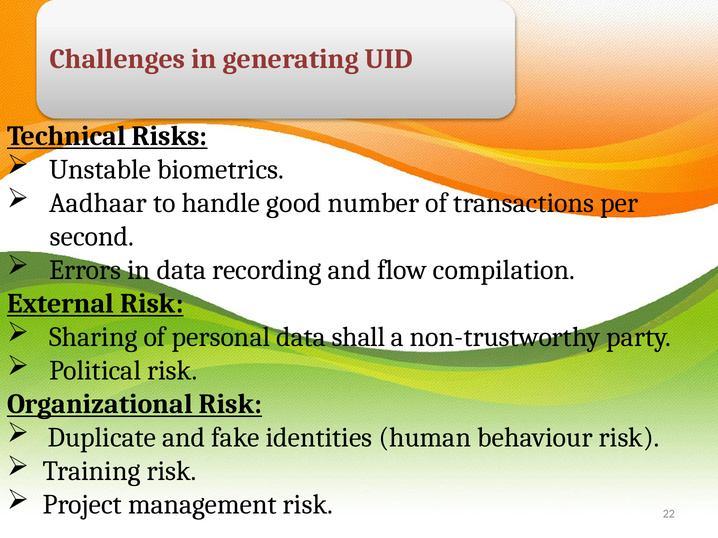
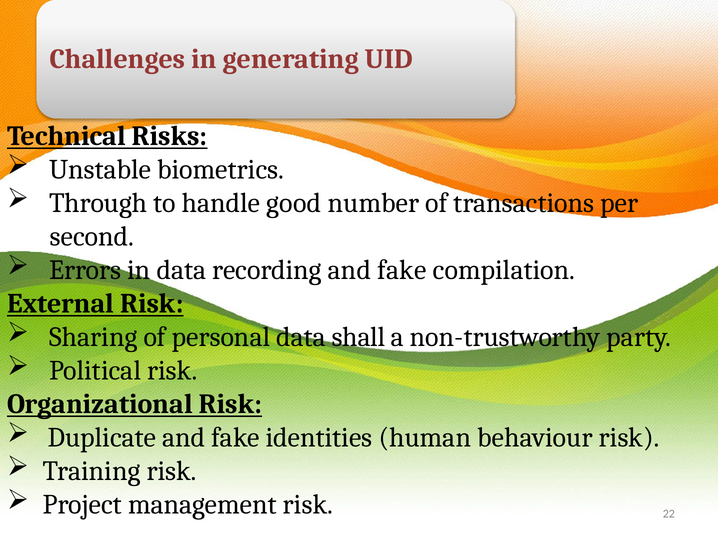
Aadhaar: Aadhaar -> Through (98, 203)
recording and flow: flow -> fake (402, 270)
